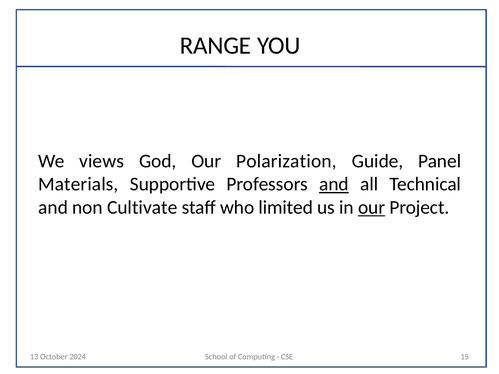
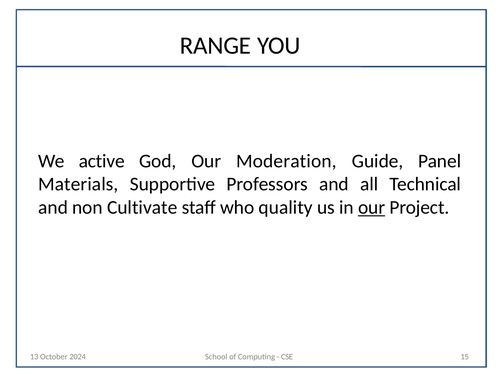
views: views -> active (102, 161)
Polarization: Polarization -> Moderation (286, 161)
and underline: present -> none (334, 184)
limited: limited -> quality (286, 208)
